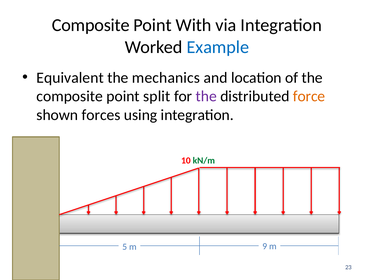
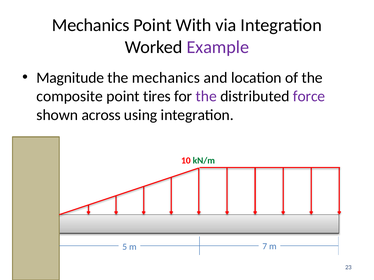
Composite: Composite -> Mechanics (91, 25)
Example colour: blue -> purple (218, 47)
Equivalent: Equivalent -> Magnitude (70, 78)
split: split -> tires (157, 96)
force colour: orange -> purple (309, 96)
forces: forces -> across (101, 115)
9: 9 -> 7 (265, 247)
